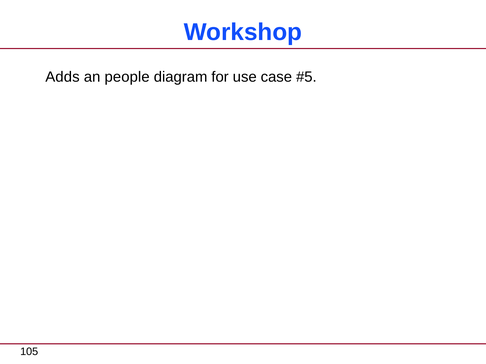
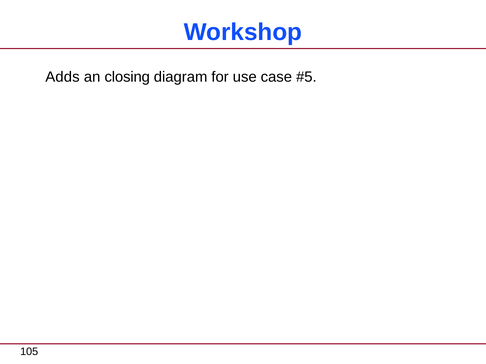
people: people -> closing (127, 77)
